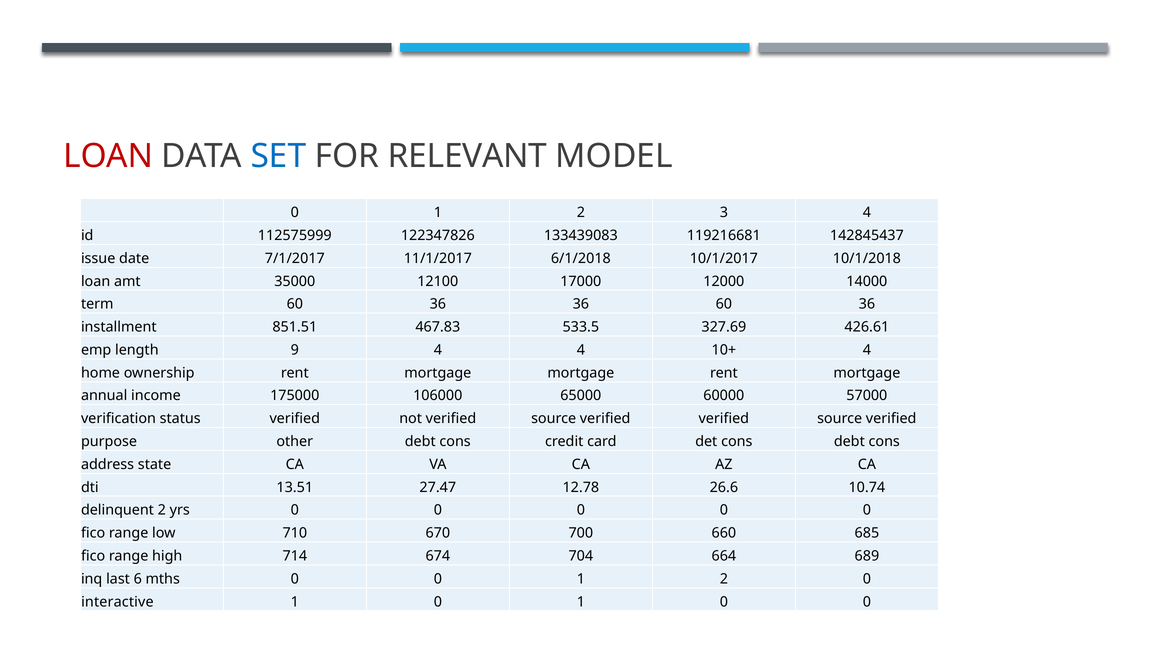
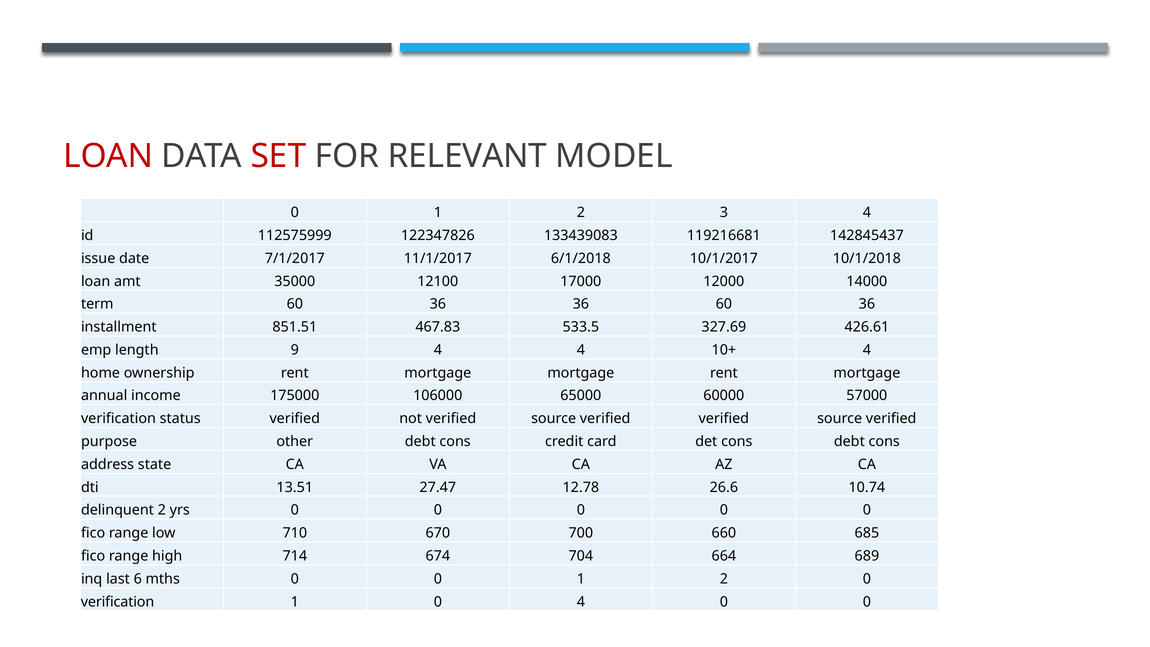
SET colour: blue -> red (278, 156)
interactive: interactive -> verification (118, 602)
1 0 1: 1 -> 4 (581, 602)
